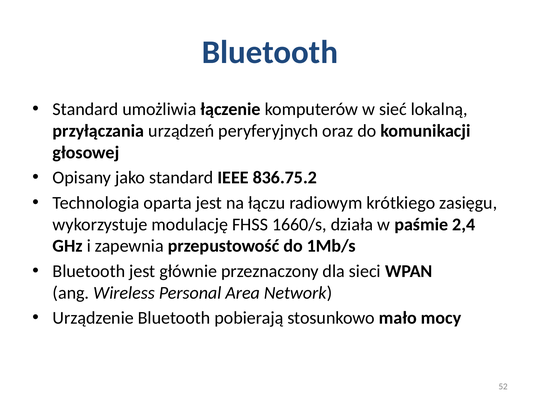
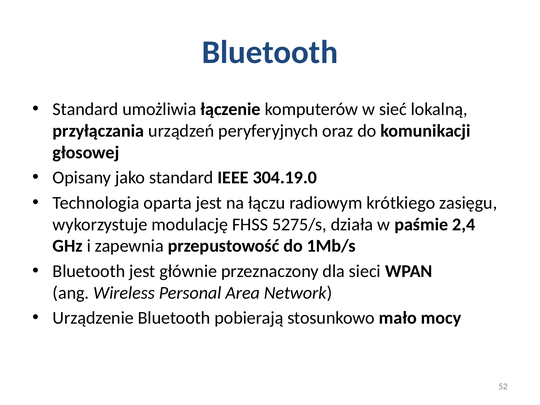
836.75.2: 836.75.2 -> 304.19.0 (285, 178)
1660/s: 1660/s -> 5275/s (299, 224)
